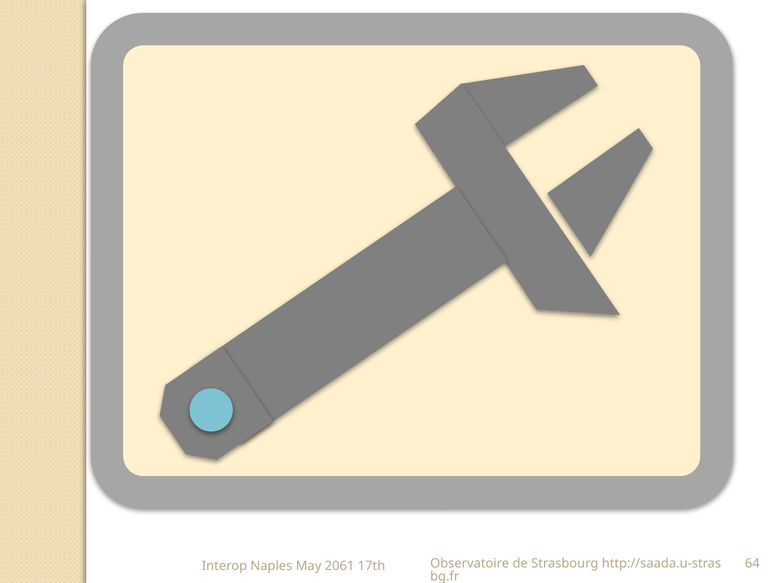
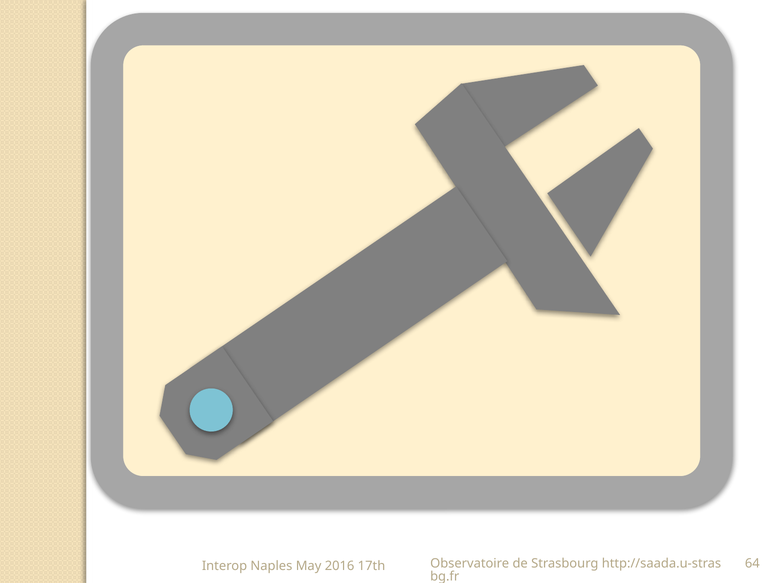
2061: 2061 -> 2016 (340, 566)
